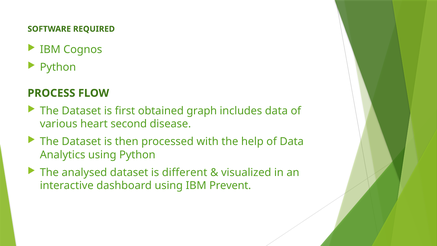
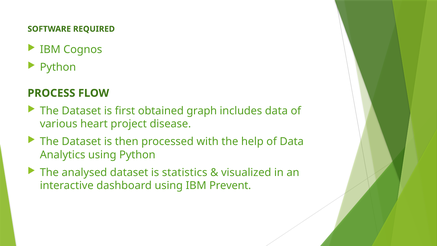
second: second -> project (129, 124)
different: different -> statistics (185, 172)
